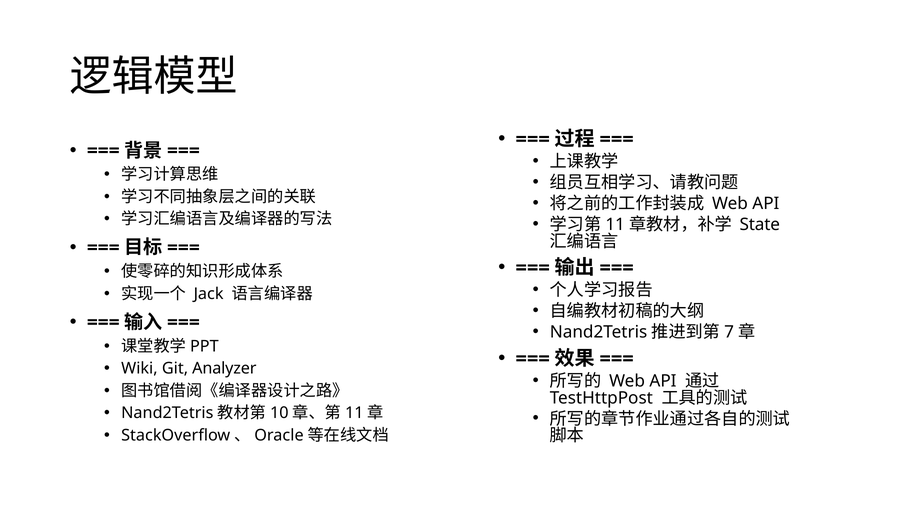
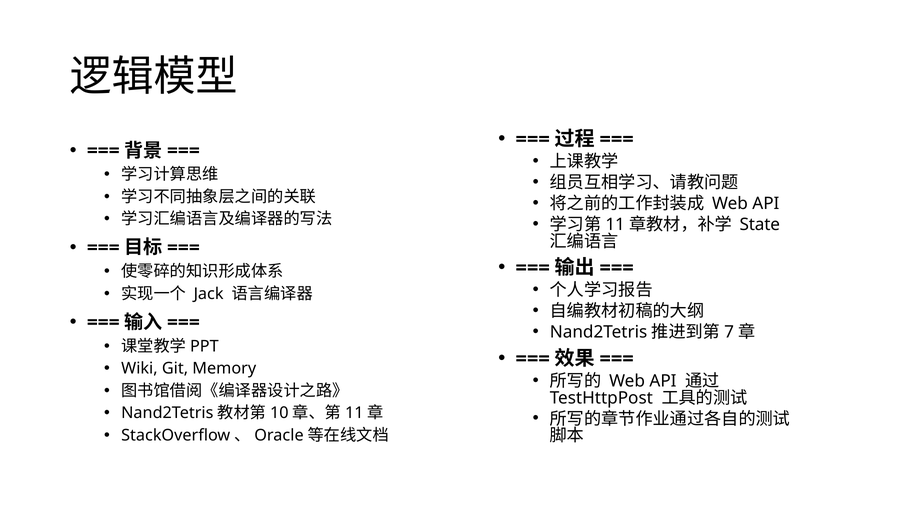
Analyzer: Analyzer -> Memory (224, 368)
